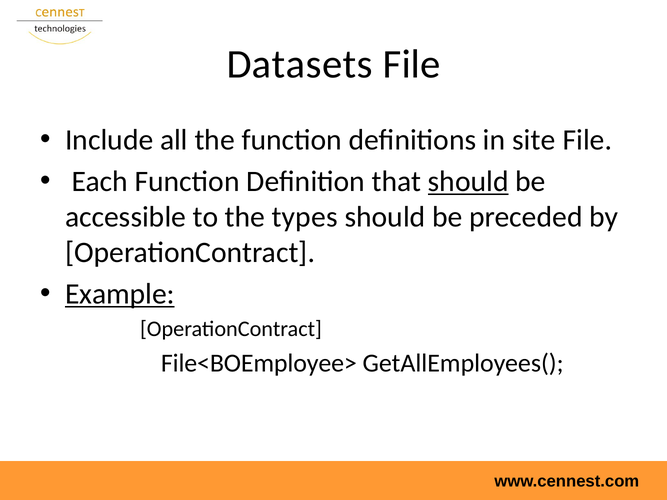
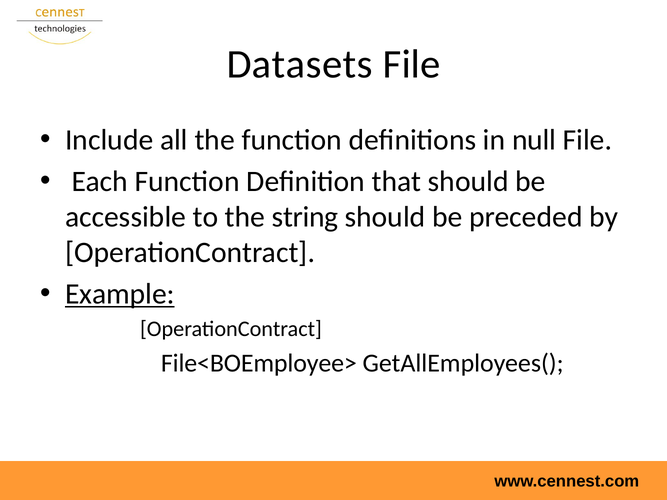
site: site -> null (534, 140)
should underline: present -> none (468, 181)
types: types -> string (305, 217)
